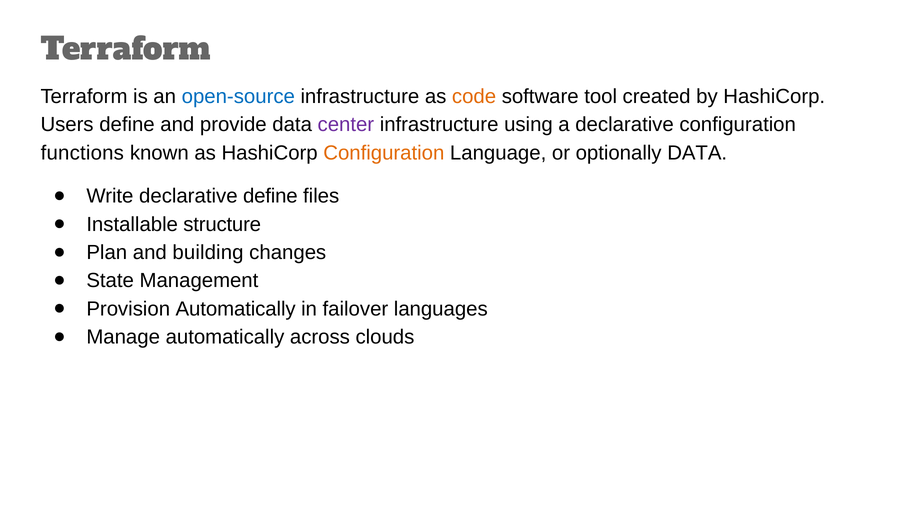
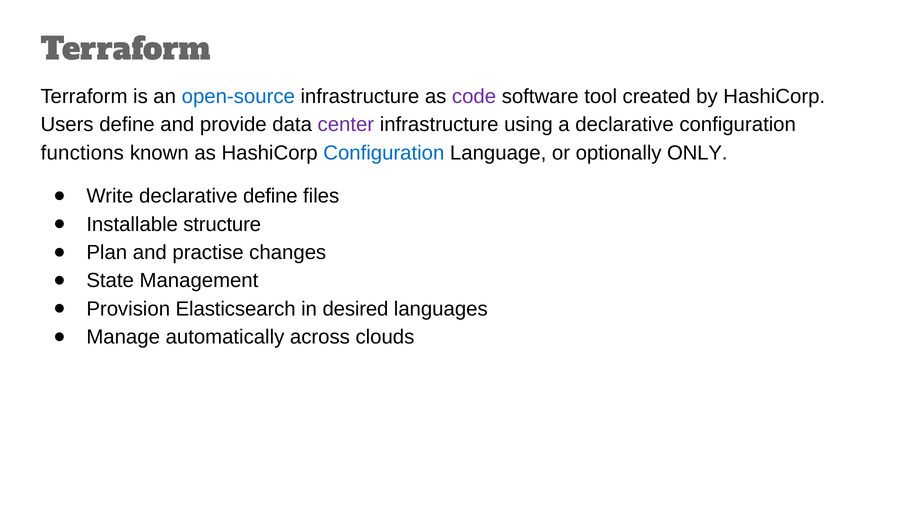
code colour: orange -> purple (474, 96)
Configuration colour: orange -> blue (384, 153)
optionally DATA: DATA -> ONLY (697, 153)
building: building -> practise (208, 253)
Provision Automatically: Automatically -> Elasticsearch (236, 309)
failover: failover -> desired (355, 309)
